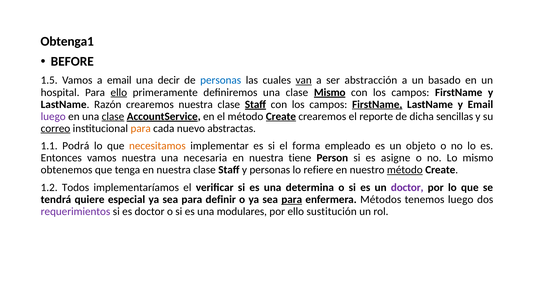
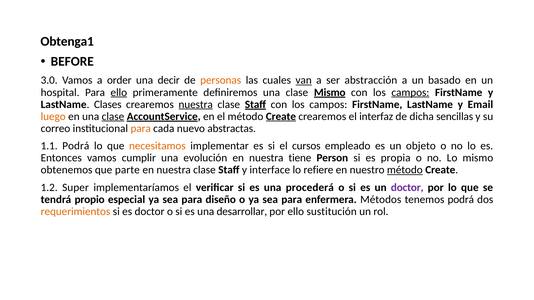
1.5: 1.5 -> 3.0 (49, 80)
a email: email -> order (119, 80)
personas colour: blue -> orange (221, 80)
campos underline: none -> present (410, 92)
Razón: Razón -> Clases (108, 104)
nuestra underline: none -> present (196, 104)
FirstName underline: present -> none (377, 104)
luego colour: purple -> orange (53, 117)
reporte: reporte -> interfaz (376, 117)
correo underline: present -> none (55, 129)
forma: forma -> cursos (306, 146)
vamos nuestra: nuestra -> cumplir (139, 158)
necesaria: necesaria -> evolución (205, 158)
asigne: asigne -> propia (396, 158)
tenga: tenga -> parte (127, 170)
y personas: personas -> interface (270, 170)
Todos: Todos -> Super (75, 188)
determina: determina -> procederá (310, 188)
quiere: quiere -> propio (90, 200)
definir: definir -> diseño (221, 200)
para underline: present -> none (292, 200)
tenemos luego: luego -> podrá (461, 200)
requerimientos colour: purple -> orange (75, 212)
modulares: modulares -> desarrollar (242, 212)
